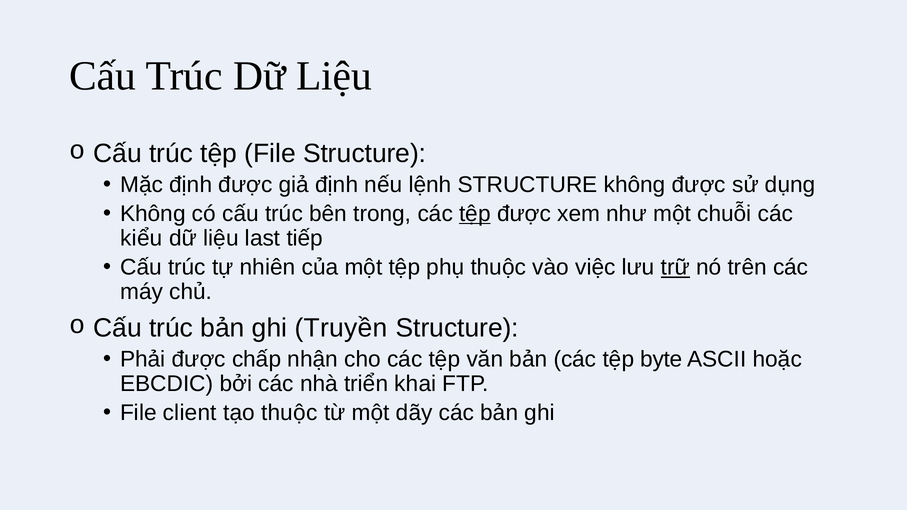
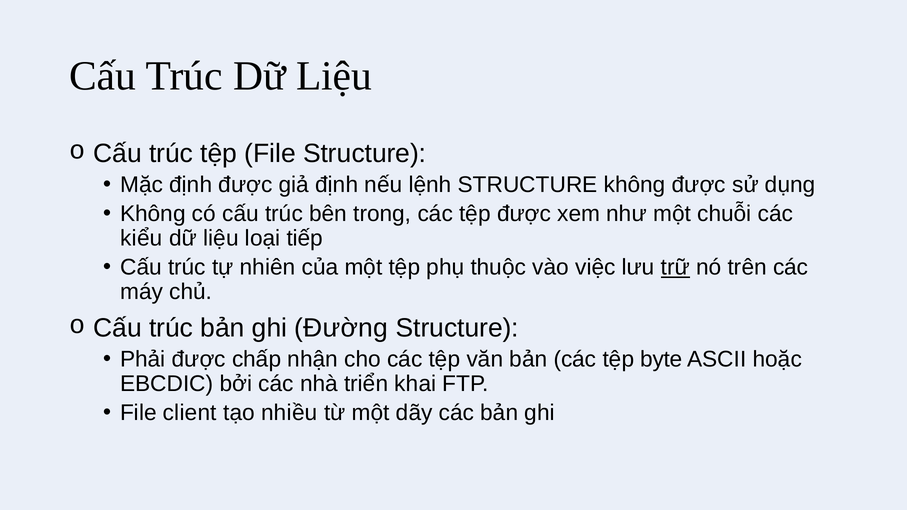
tệp underline: present -> none (475, 214)
last: last -> loại (263, 238)
Truyền: Truyền -> Đường (341, 328)
tạo thuộc: thuộc -> nhiều (289, 413)
